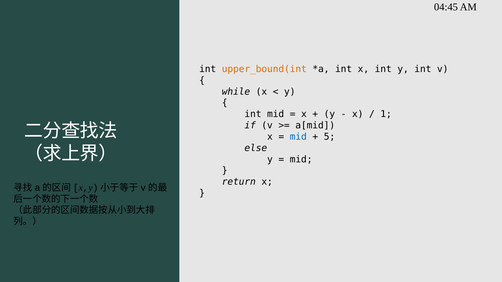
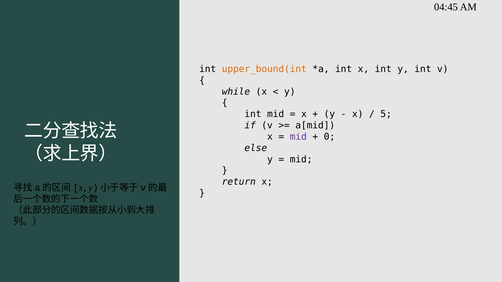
1: 1 -> 5 (386, 114)
mid colour: blue -> purple (298, 137)
5: 5 -> 0 (329, 137)
